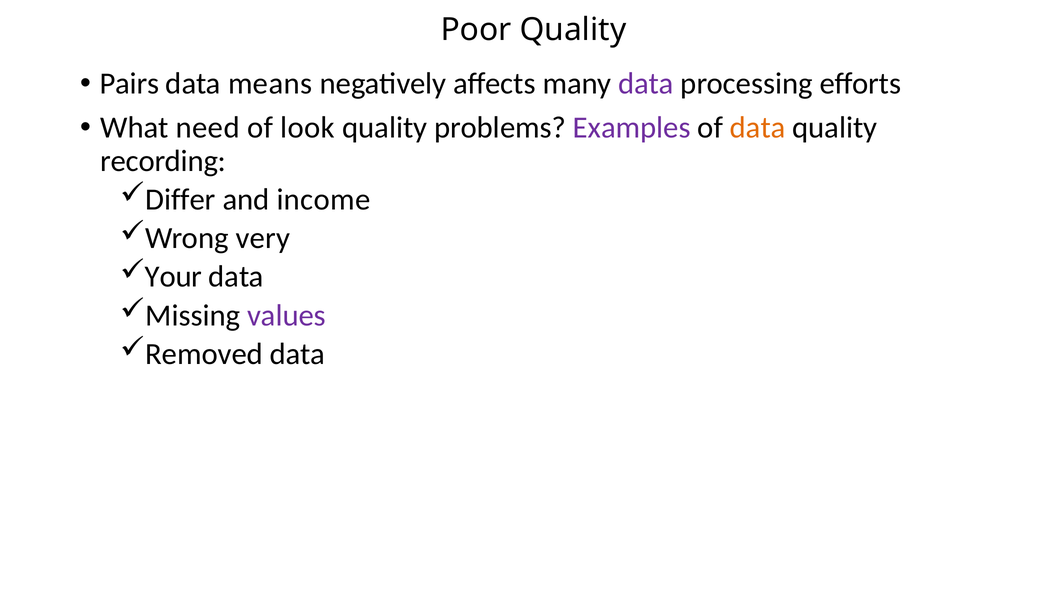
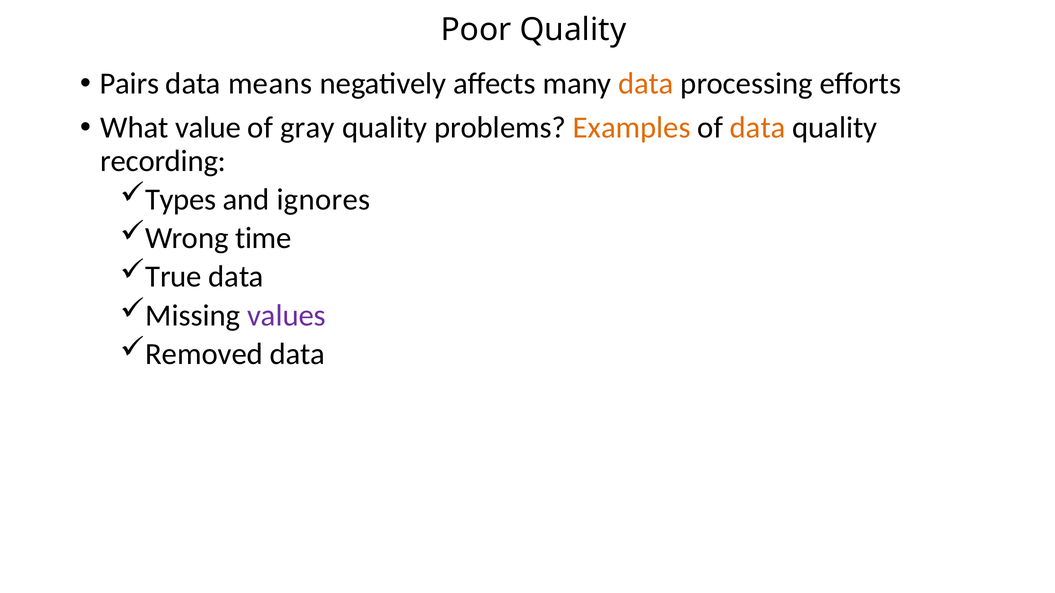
data colour: purple -> orange (646, 84)
need: need -> value (208, 128)
look: look -> gray (307, 128)
Examples colour: purple -> orange (632, 128)
Differ: Differ -> Types (181, 200)
income: income -> ignores (323, 200)
very: very -> time (263, 238)
Your: Your -> True (173, 277)
